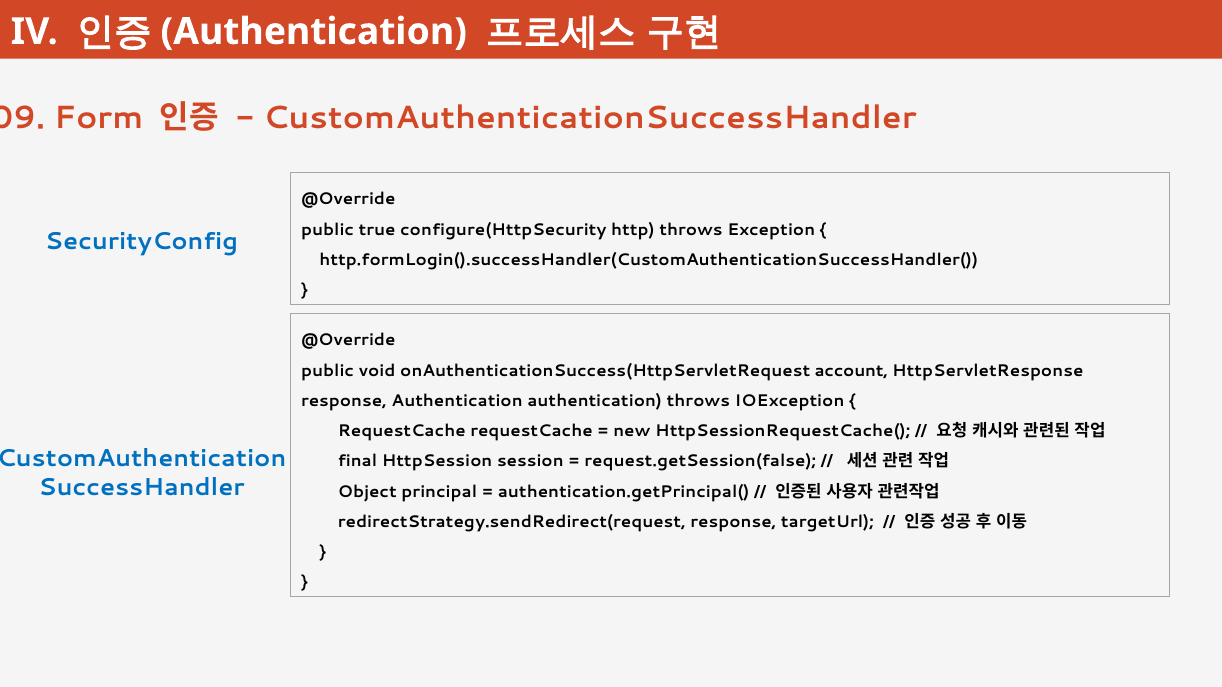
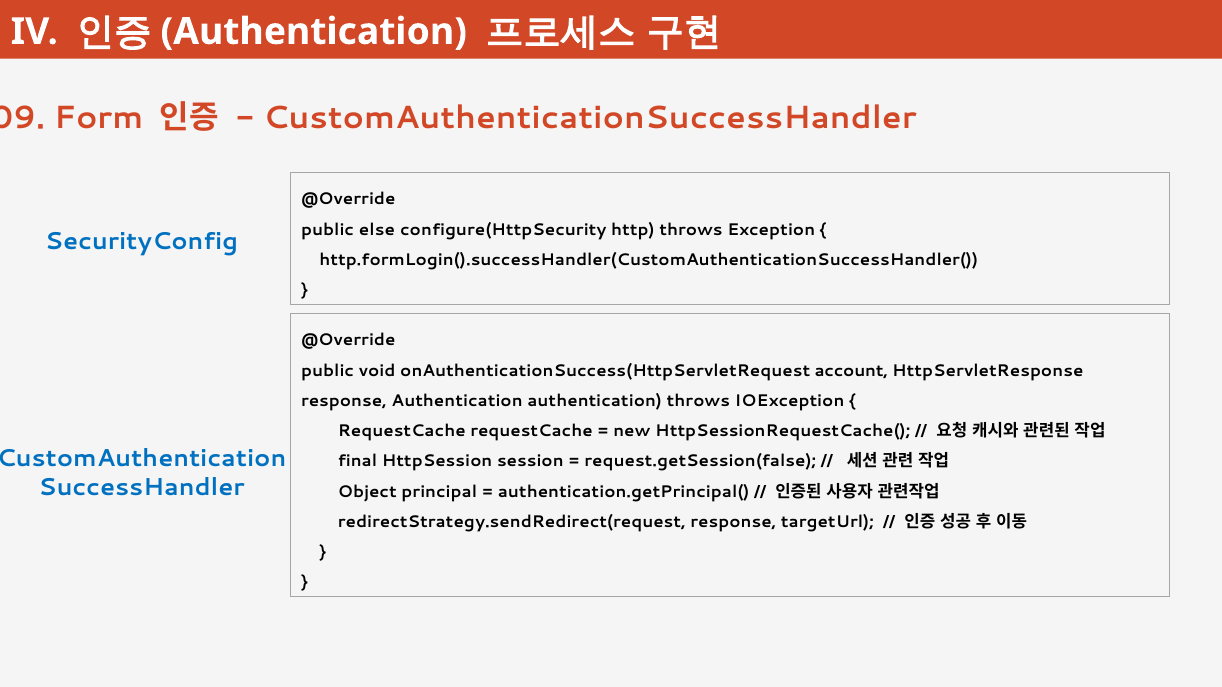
true: true -> else (377, 230)
